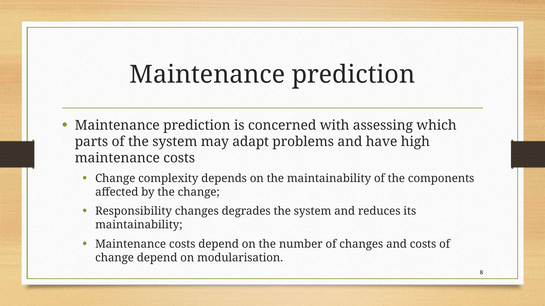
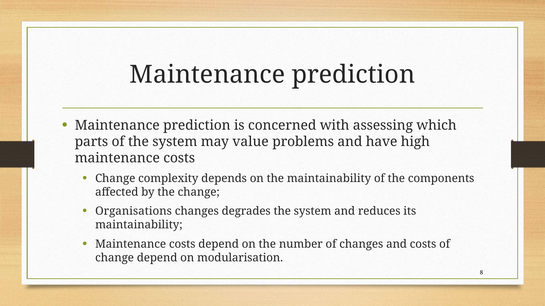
adapt: adapt -> value (251, 142)
Responsibility: Responsibility -> Organisations (134, 212)
